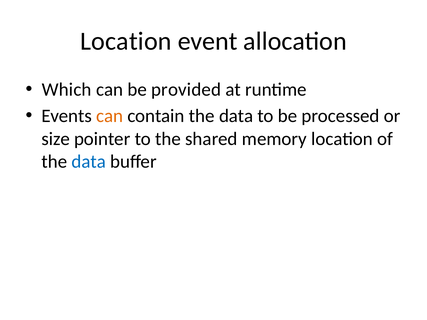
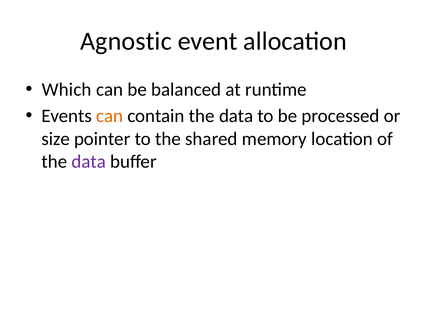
Location: Location -> Agnostic (126, 41)
provided: provided -> balanced (186, 90)
data colour: blue -> purple (89, 162)
